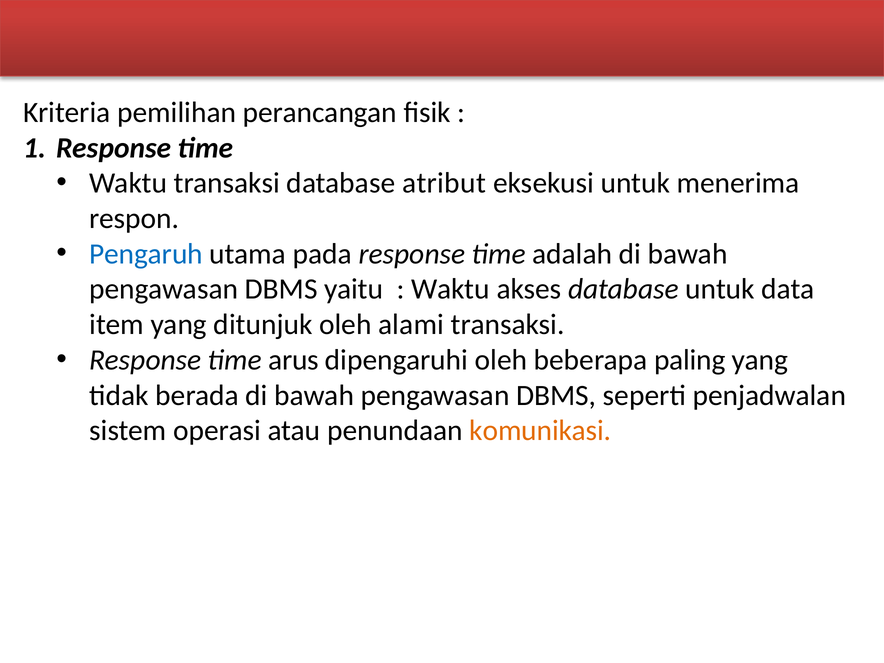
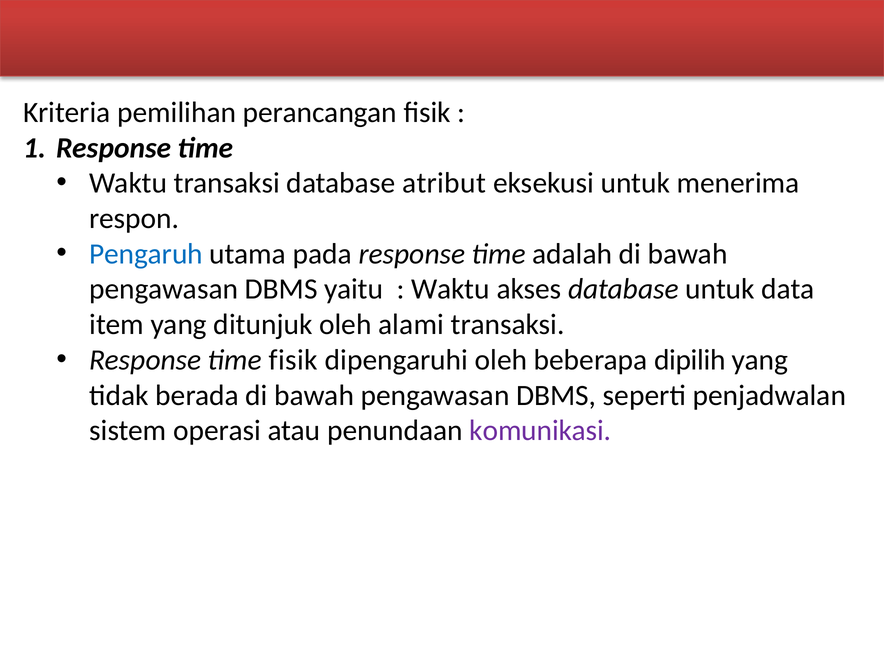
time arus: arus -> fisik (293, 360)
paling: paling -> dipilih (690, 360)
komunikasi colour: orange -> purple (540, 431)
